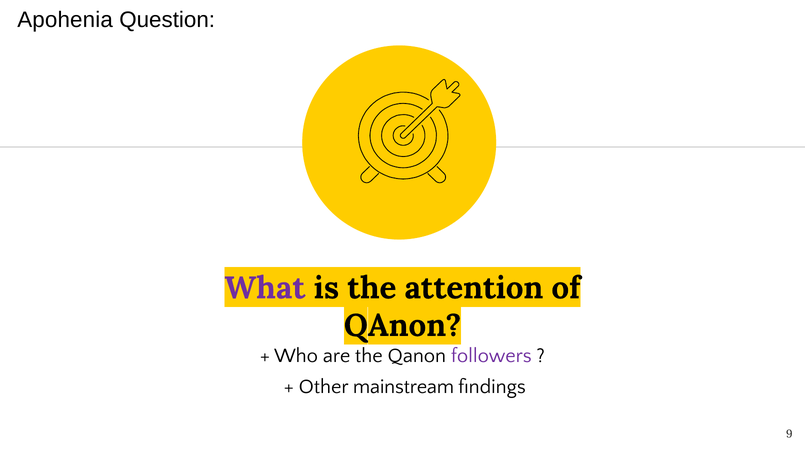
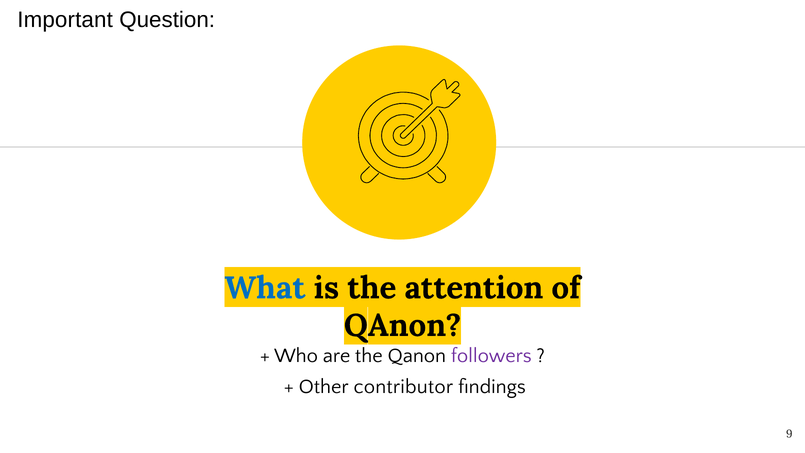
Apohenia: Apohenia -> Important (65, 20)
What colour: purple -> blue (265, 288)
mainstream: mainstream -> contributor (403, 386)
